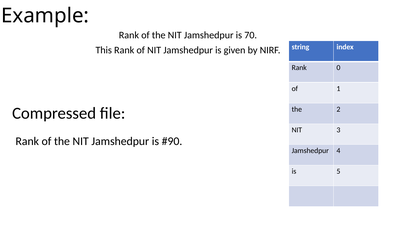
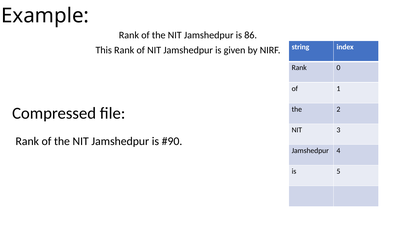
70: 70 -> 86 (251, 35)
